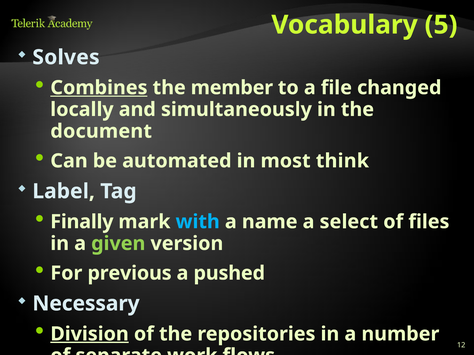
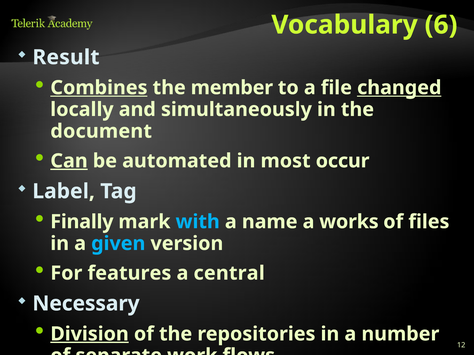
5: 5 -> 6 (441, 25)
Solves: Solves -> Result (66, 57)
changed underline: none -> present (399, 88)
Can underline: none -> present (69, 161)
think: think -> occur (343, 161)
select: select -> works (349, 222)
given colour: light green -> light blue (118, 244)
previous: previous -> features (129, 274)
pushed: pushed -> central (229, 274)
